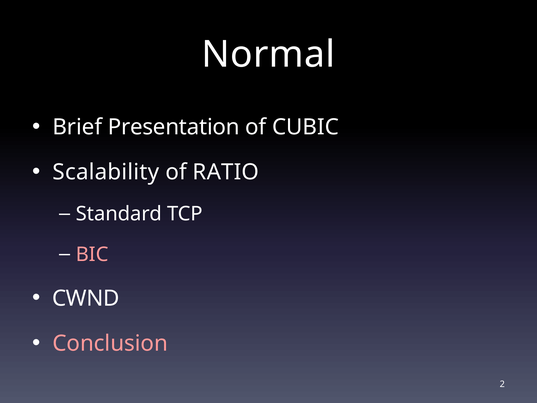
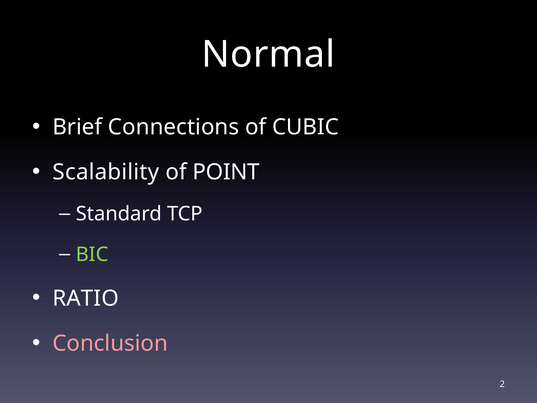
Presentation: Presentation -> Connections (174, 127)
RATIO: RATIO -> POINT (226, 172)
BIC colour: pink -> light green (92, 254)
CWND: CWND -> RATIO (86, 298)
